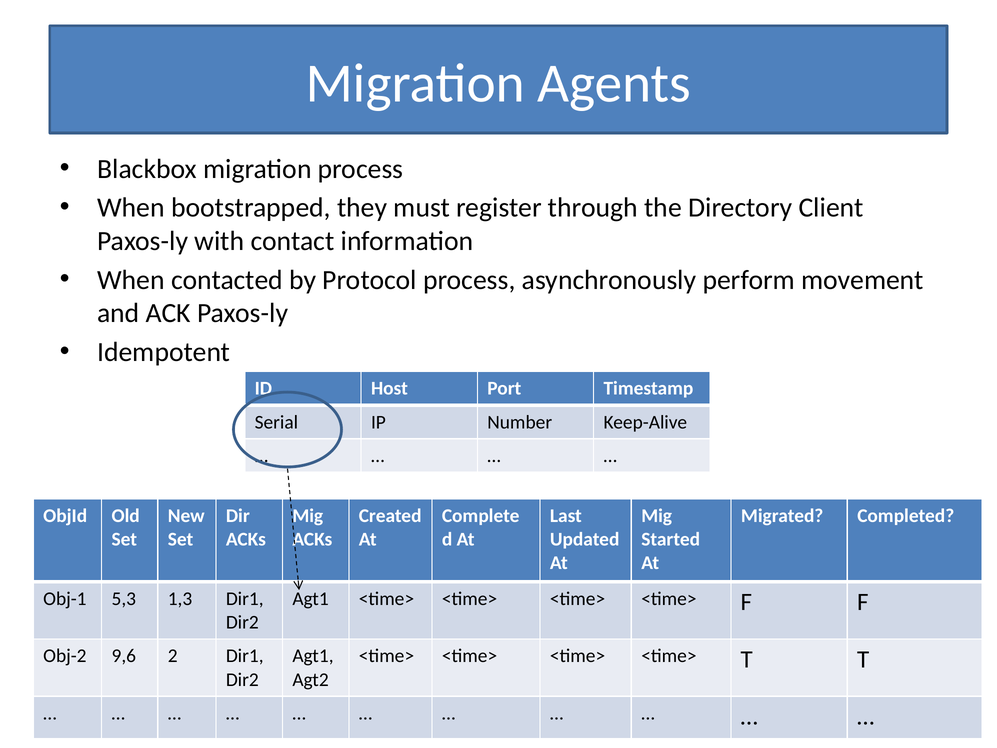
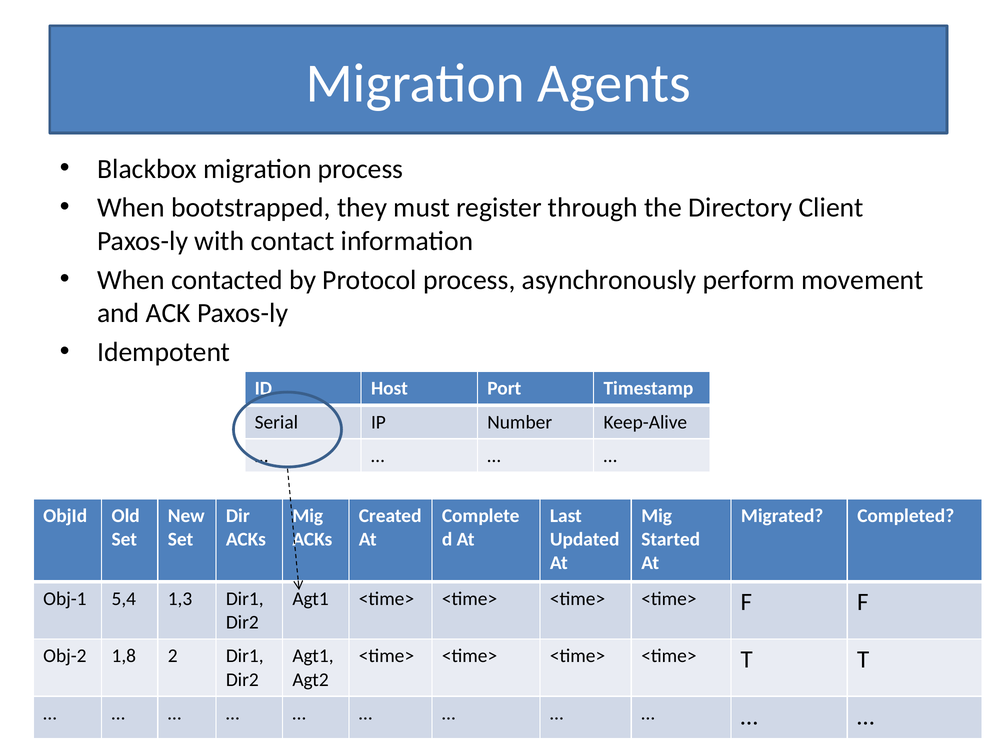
5,3: 5,3 -> 5,4 (124, 599)
9,6: 9,6 -> 1,8 (124, 656)
